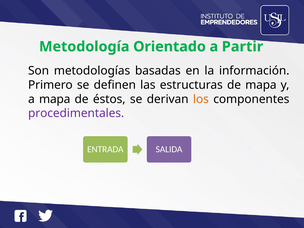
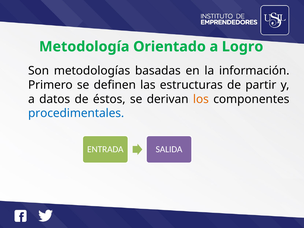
Partir: Partir -> Logro (243, 47)
de mapa: mapa -> partir (261, 85)
a mapa: mapa -> datos (55, 99)
procedimentales colour: purple -> blue (76, 113)
